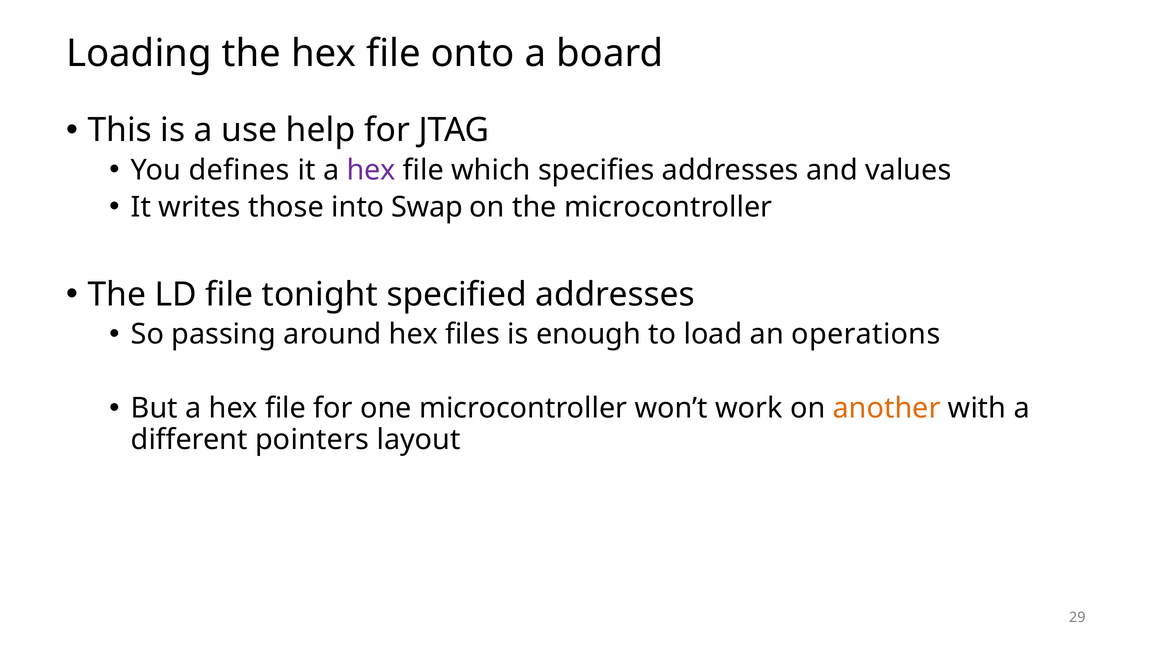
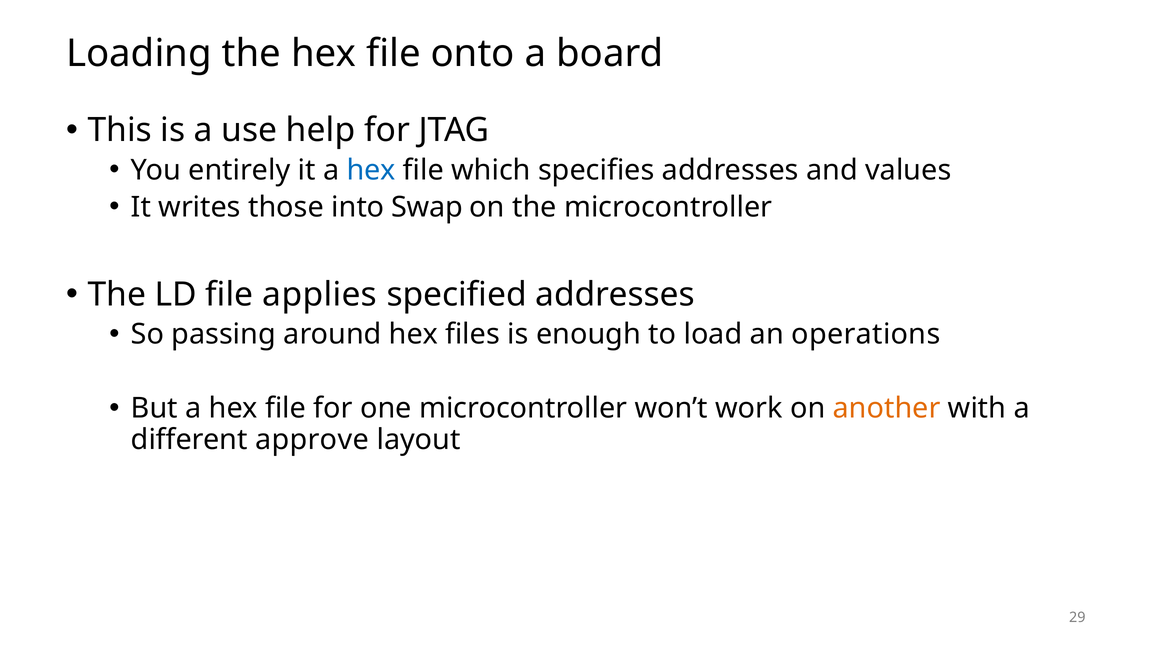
defines: defines -> entirely (239, 170)
hex colour: purple -> blue (371, 170)
tonight: tonight -> applies (320, 295)
pointers: pointers -> approve (312, 440)
